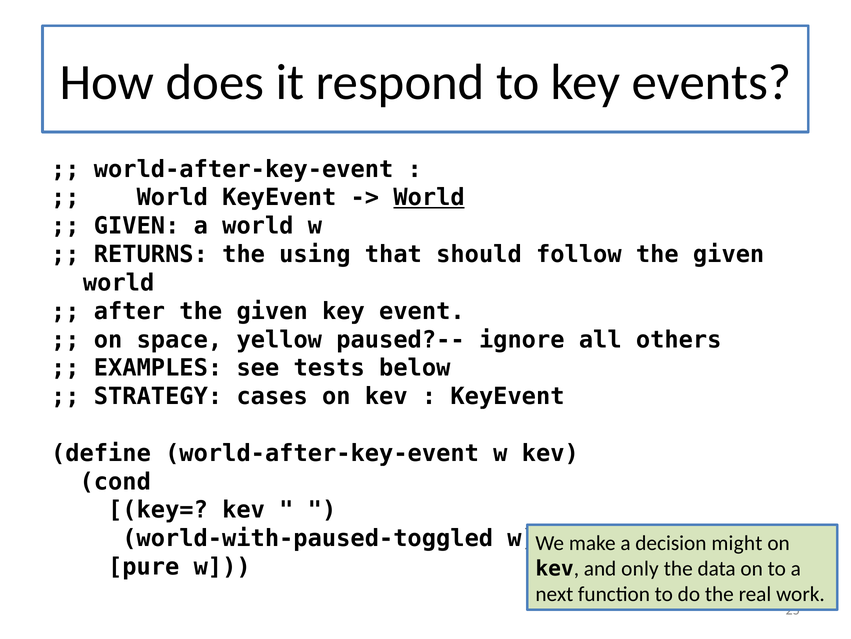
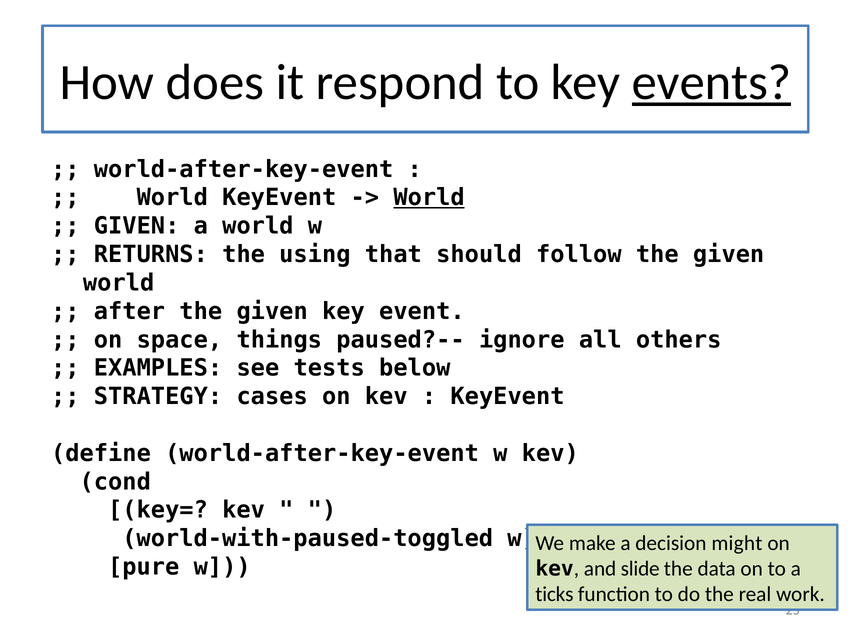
events underline: none -> present (712, 82)
yellow: yellow -> things (279, 339)
only: only -> slide (640, 568)
next: next -> ticks (554, 594)
